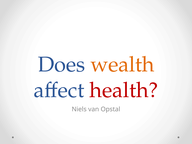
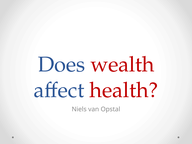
wealth colour: orange -> red (122, 65)
